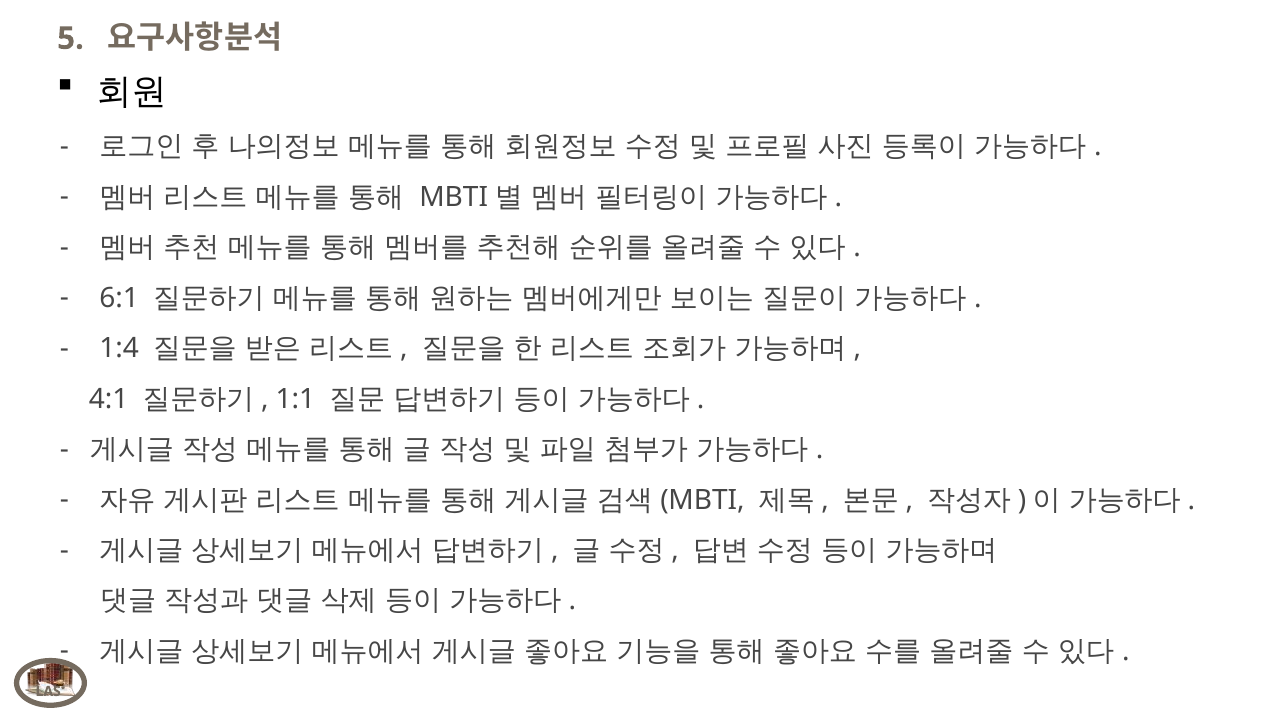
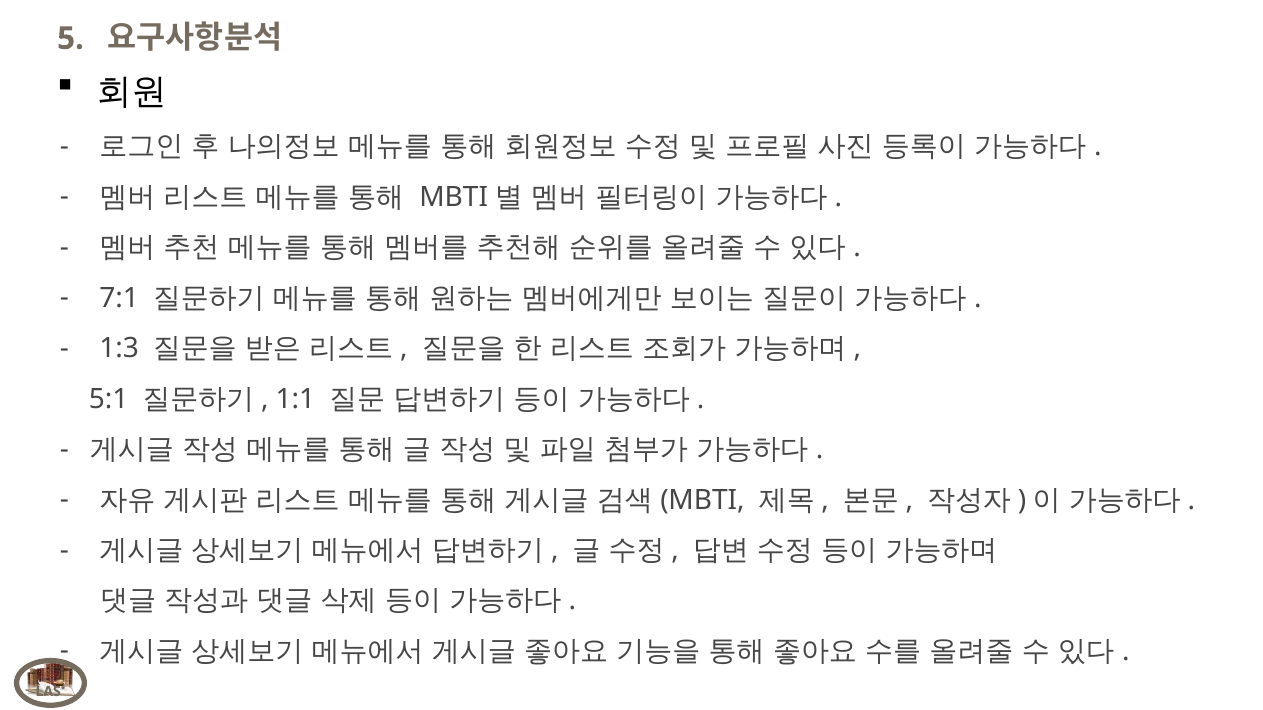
6:1: 6:1 -> 7:1 (119, 298)
1:4: 1:4 -> 1:3 (119, 349)
4:1: 4:1 -> 5:1 (109, 399)
